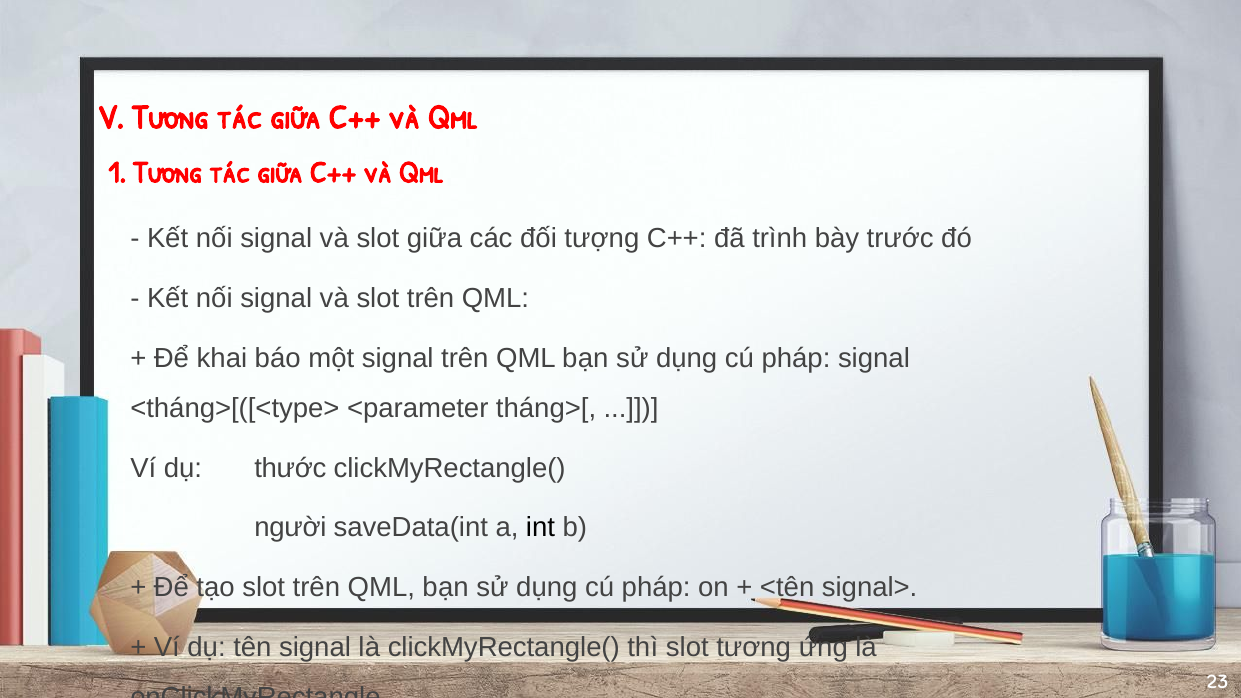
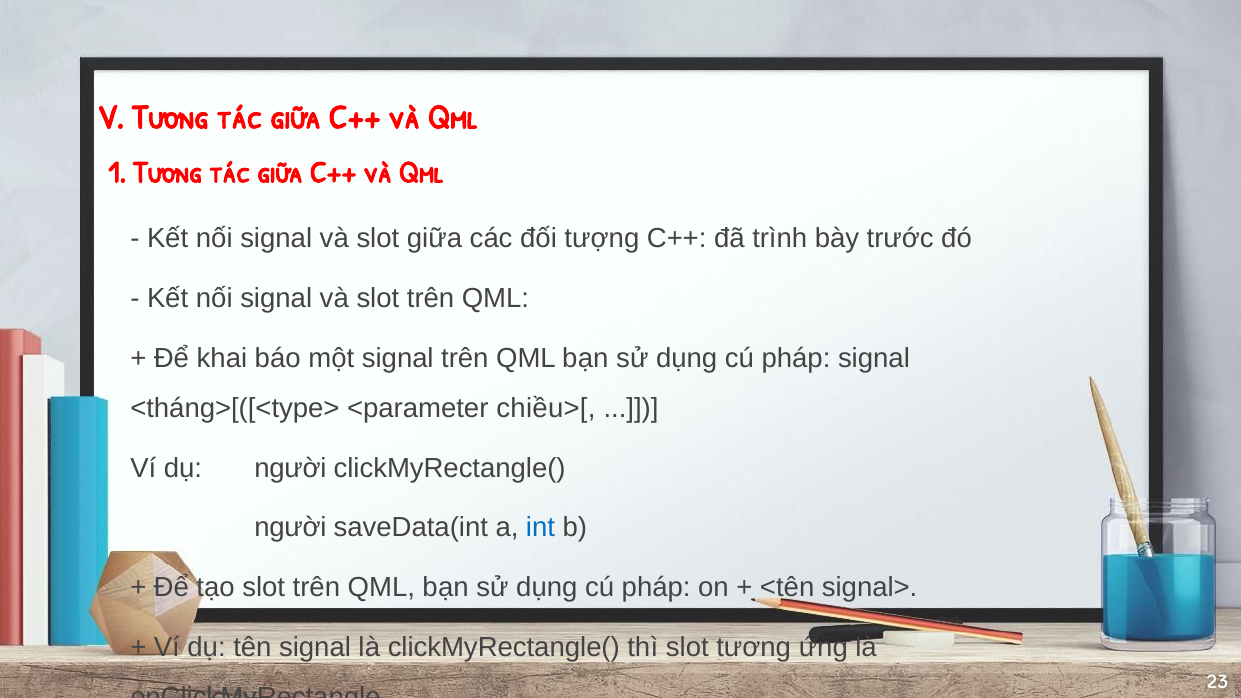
tháng>[: tháng>[ -> chiều>[ (546, 408)
thước: thước -> người (290, 468)
int colour: black -> blue (541, 528)
